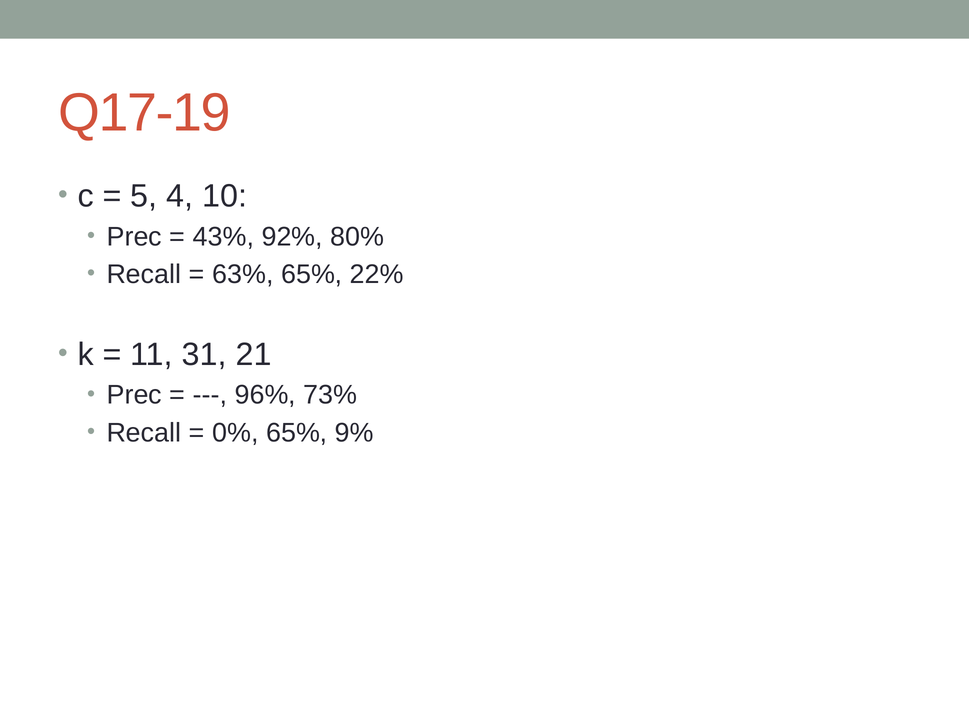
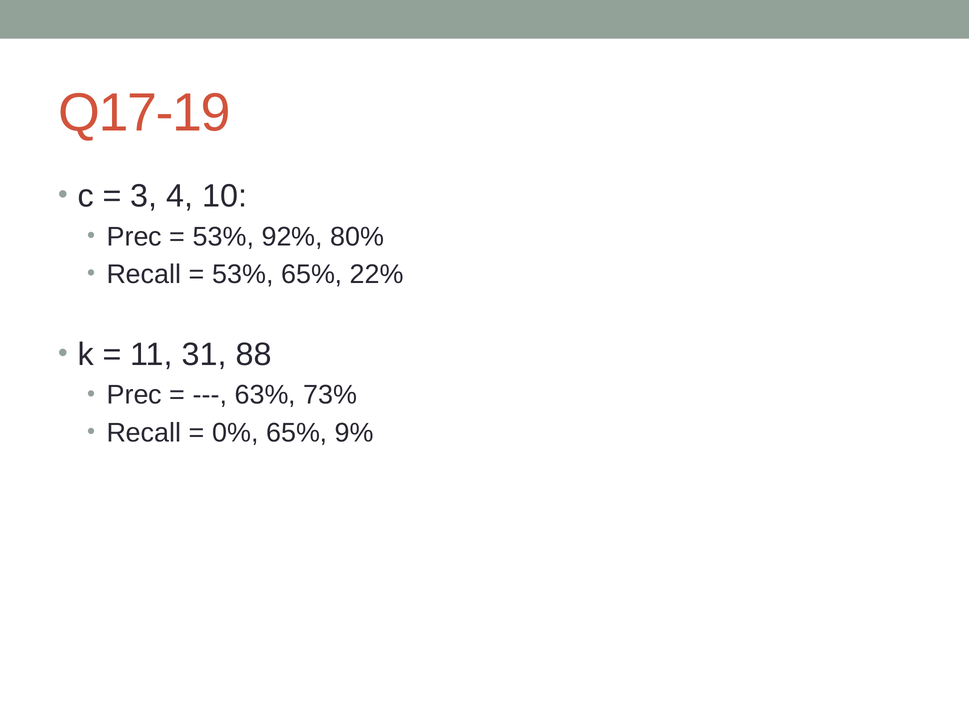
5: 5 -> 3 (144, 196)
43%: 43% -> 53% (223, 237)
63%: 63% -> 53% (243, 274)
21: 21 -> 88 (254, 354)
96%: 96% -> 63% (265, 395)
